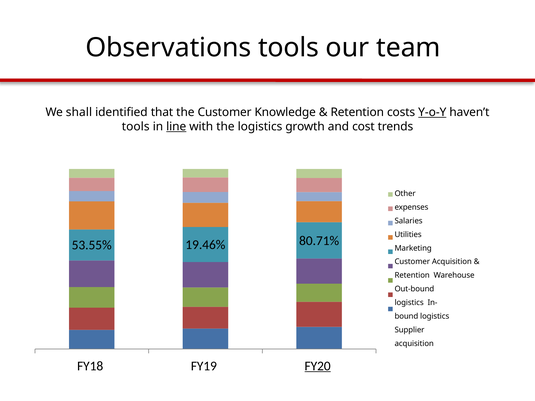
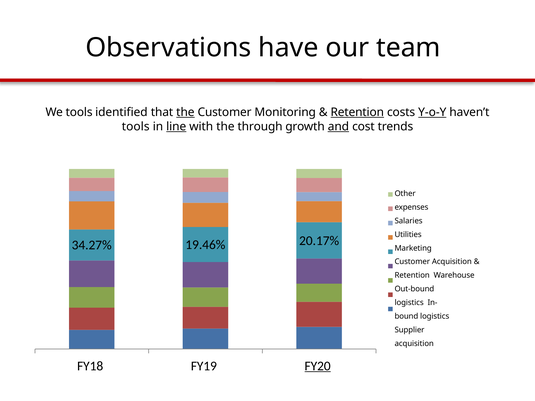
Observations tools: tools -> have (288, 48)
We shall: shall -> tools (79, 112)
the underline: none -> present (185, 112)
Knowledge: Knowledge -> Monitoring (285, 112)
Retention underline: none -> present (357, 112)
the logistics: logistics -> through (260, 127)
and underline: none -> present (338, 127)
53.55%: 53.55% -> 34.27% (92, 245)
80.71%: 80.71% -> 20.17% (319, 241)
